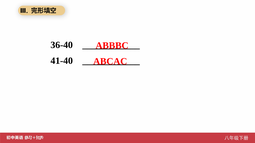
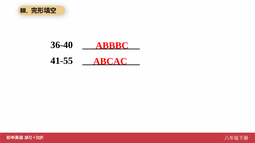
41-40: 41-40 -> 41-55 (62, 61)
